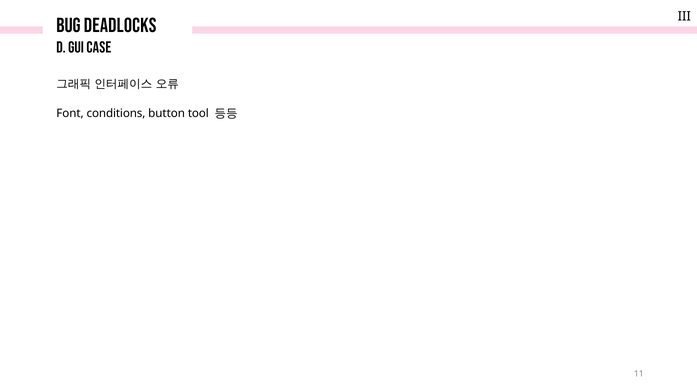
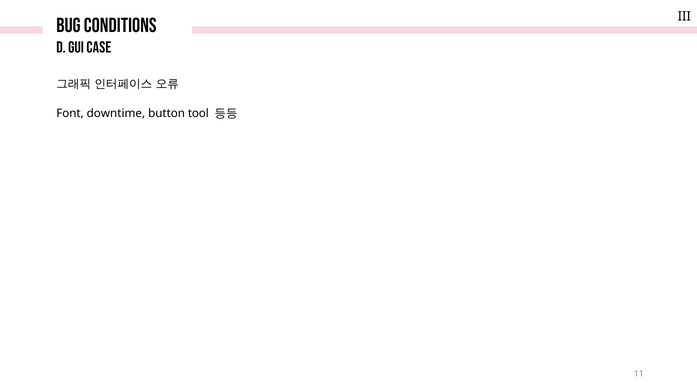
deadlocks: deadlocks -> conditions (120, 26)
conditions: conditions -> downtime (116, 114)
